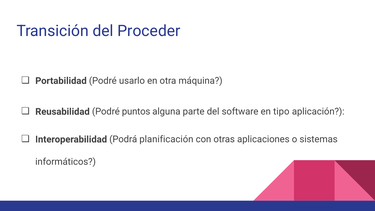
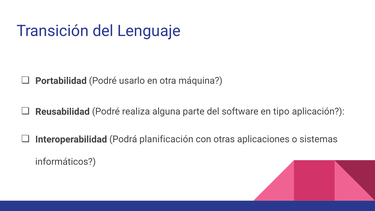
Proceder: Proceder -> Lenguaje (149, 31)
puntos: puntos -> realiza (136, 112)
